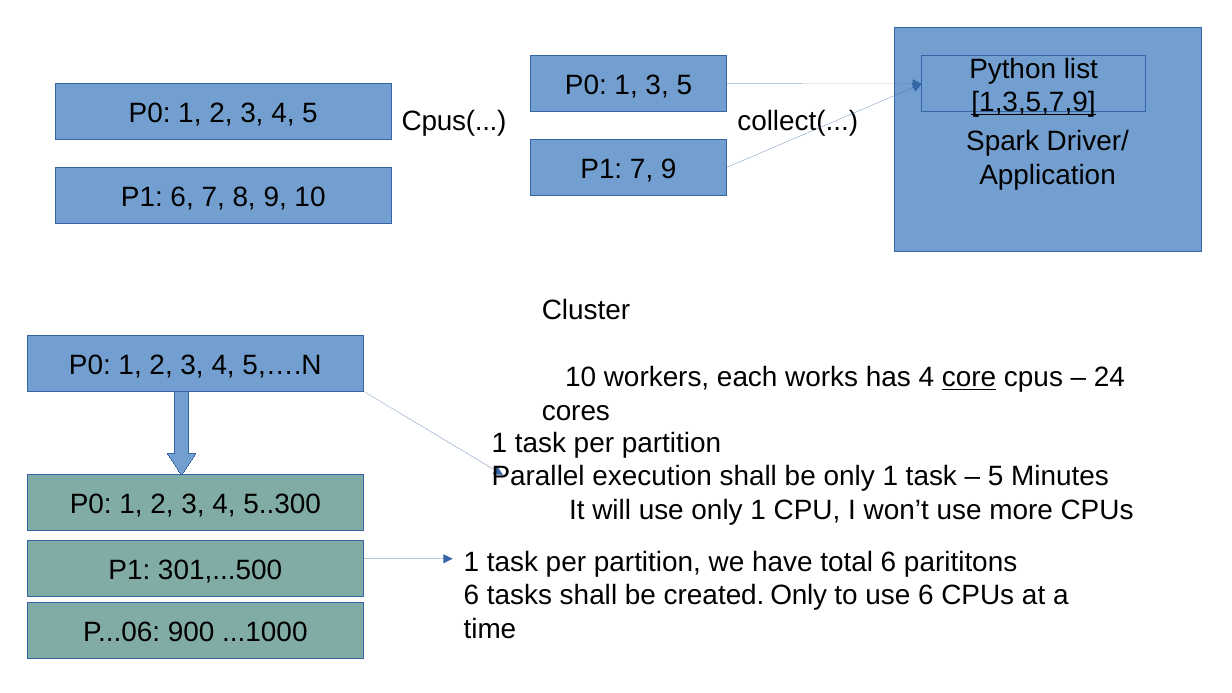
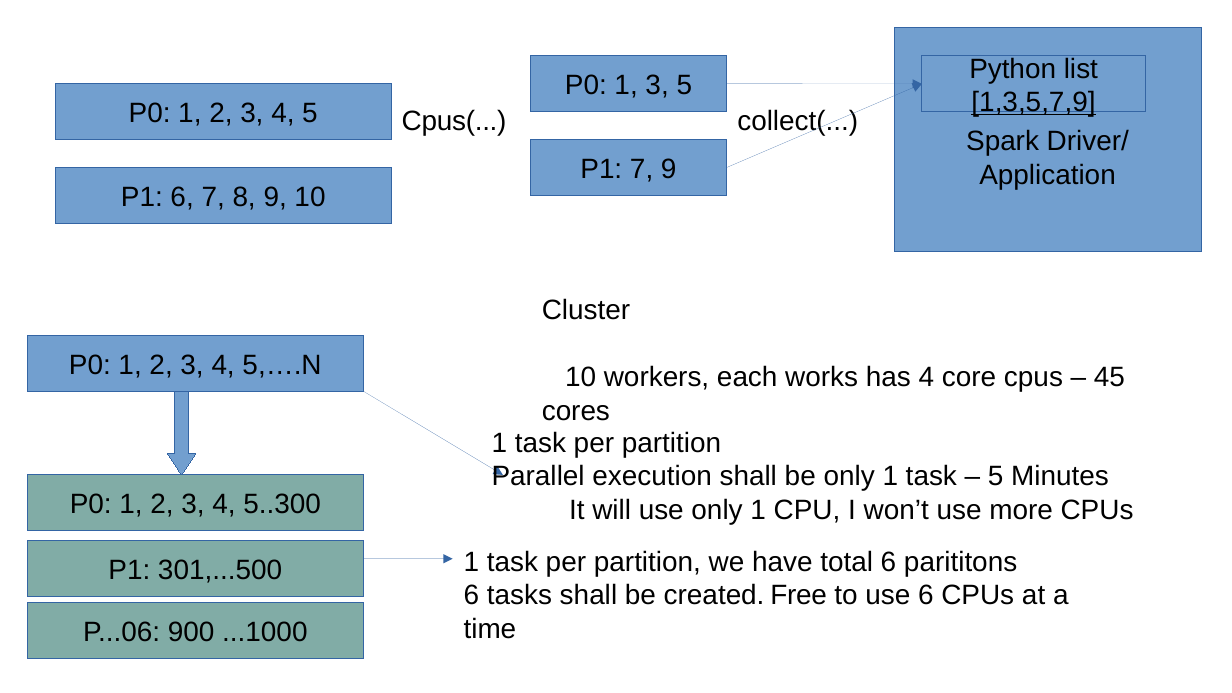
core underline: present -> none (969, 377)
24: 24 -> 45 (1109, 377)
created Only: Only -> Free (799, 595)
